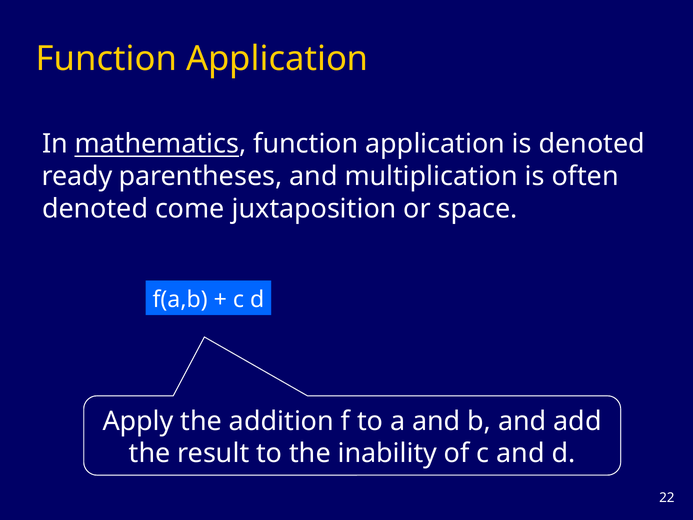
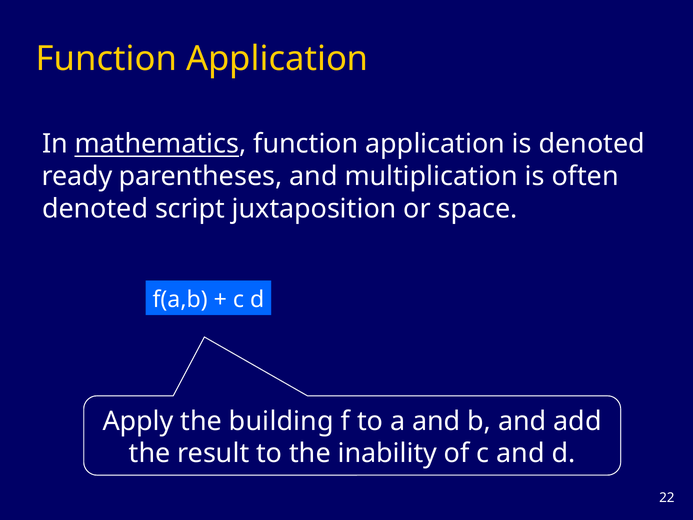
come: come -> script (190, 209)
addition: addition -> building (281, 421)
